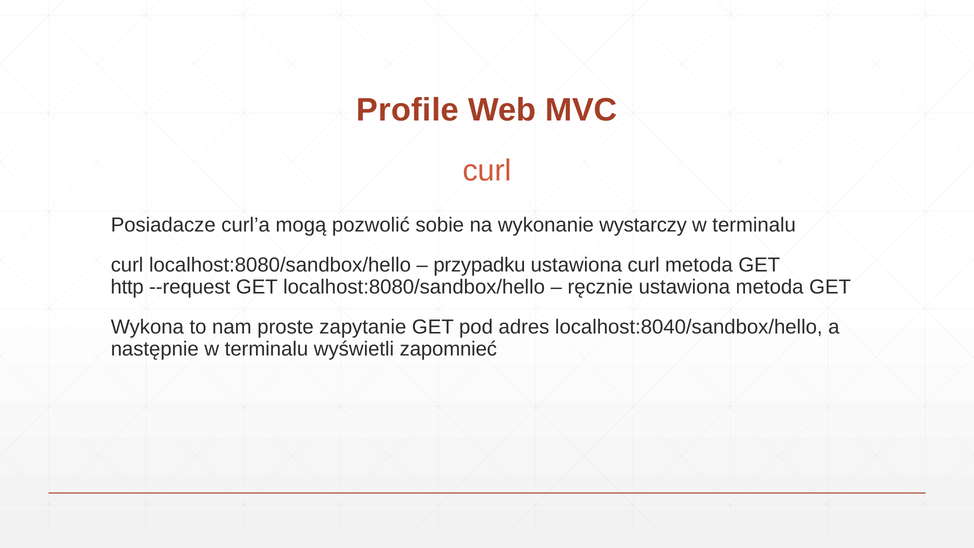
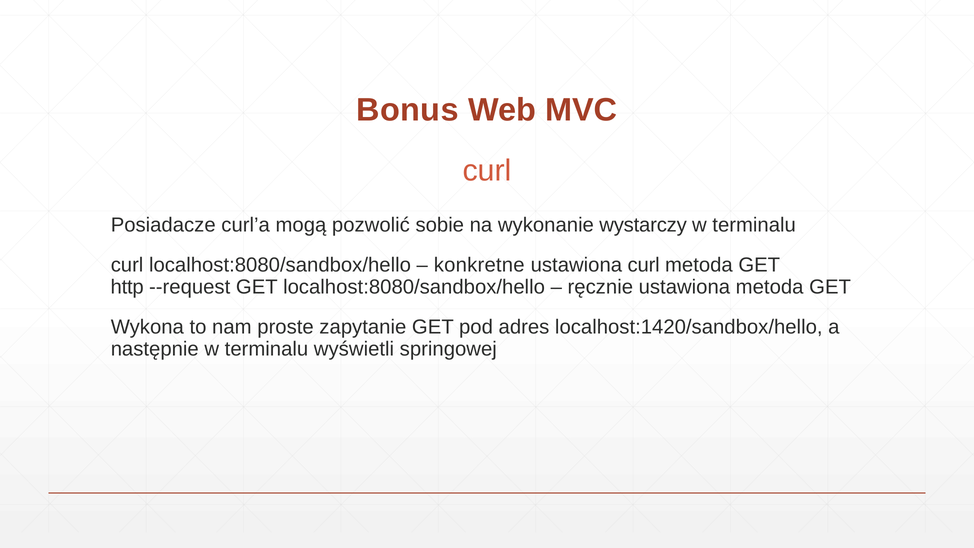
Profile: Profile -> Bonus (408, 110)
przypadku: przypadku -> konkretne (479, 265)
localhost:8040/sandbox/hello: localhost:8040/sandbox/hello -> localhost:1420/sandbox/hello (689, 327)
zapomnieć: zapomnieć -> springowej (448, 349)
